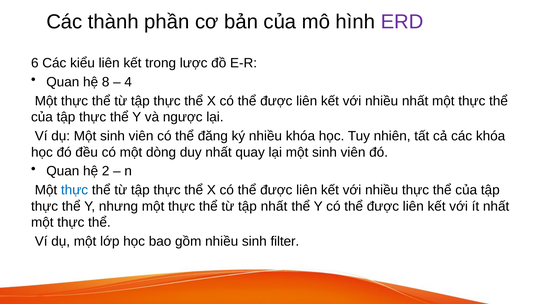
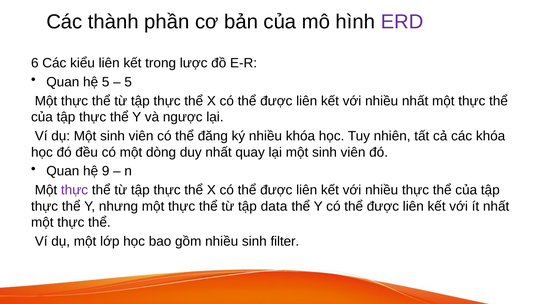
hệ 8: 8 -> 5 (106, 82)
4: 4 -> 5 (128, 82)
2: 2 -> 9 (106, 171)
thực colour: blue -> purple (75, 190)
tập nhất: nhất -> data (274, 207)
